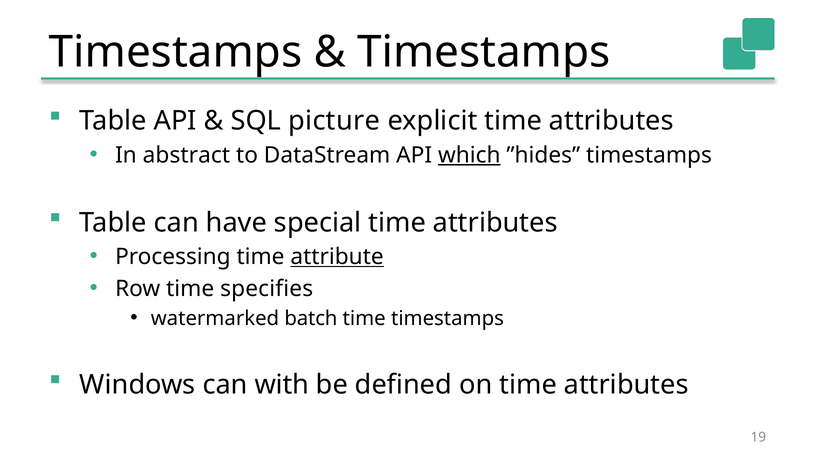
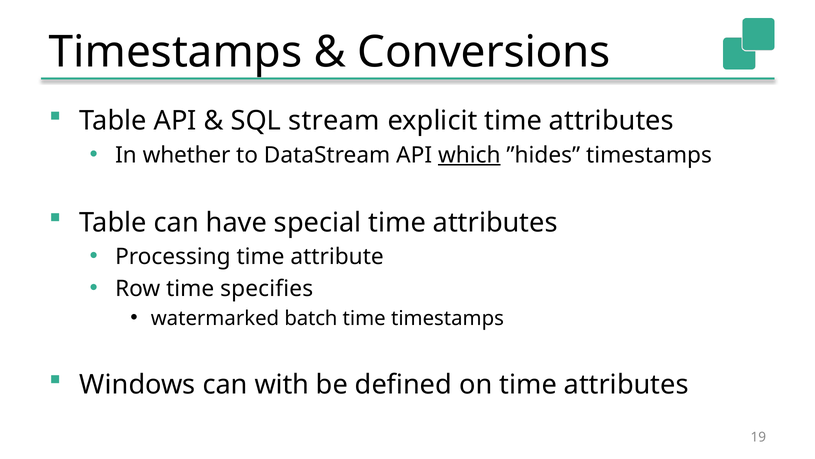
Timestamps: Timestamps -> Conversions (484, 52)
picture: picture -> stream (334, 121)
abstract: abstract -> whether (187, 155)
attribute underline: present -> none (337, 256)
